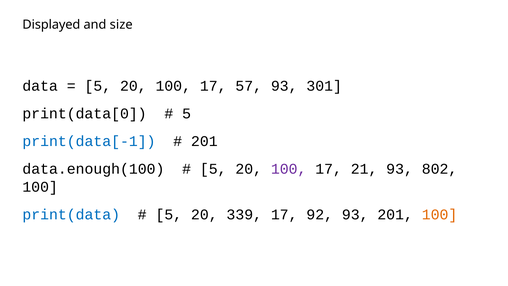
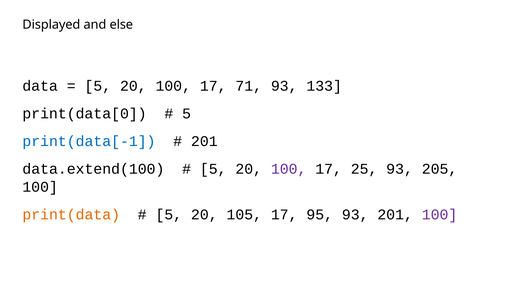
size: size -> else (121, 25)
57: 57 -> 71 (249, 86)
301: 301 -> 133 (324, 86)
data.enough(100: data.enough(100 -> data.extend(100 (93, 169)
21: 21 -> 25 (364, 169)
802: 802 -> 205 (440, 169)
print(data colour: blue -> orange (71, 214)
339: 339 -> 105 (244, 214)
92: 92 -> 95 (320, 214)
100 colour: orange -> purple (440, 214)
